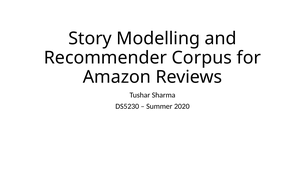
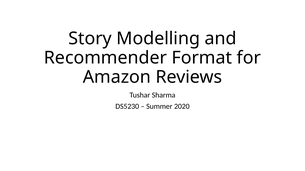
Corpus: Corpus -> Format (202, 58)
